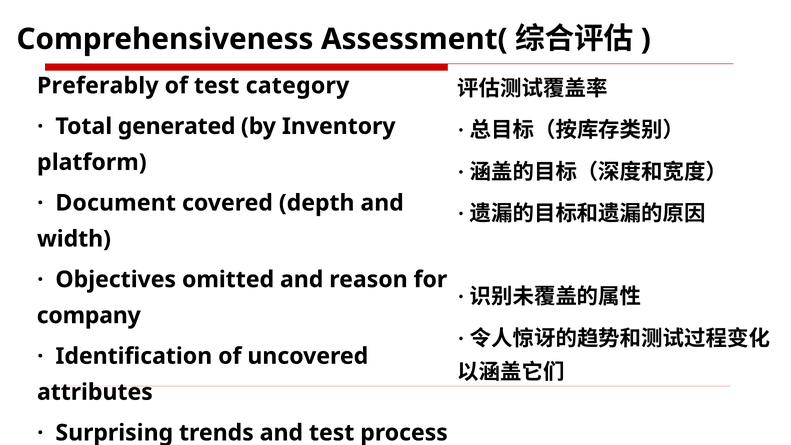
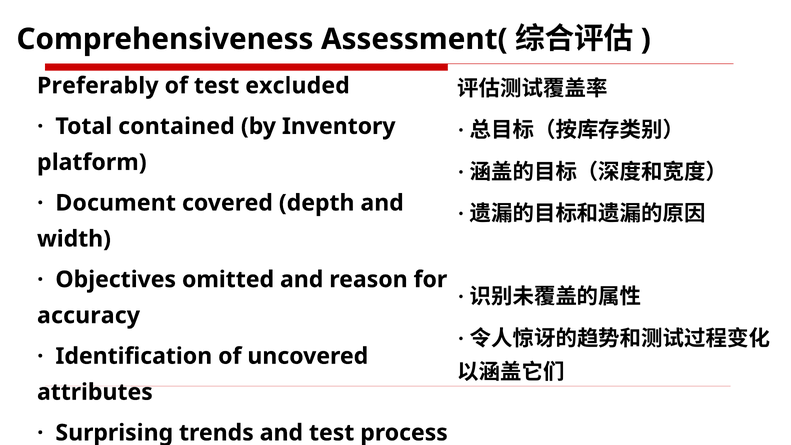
category: category -> excluded (298, 86)
generated: generated -> contained (176, 126)
company: company -> accuracy (89, 315)
